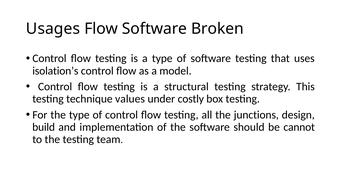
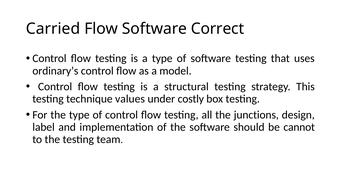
Usages: Usages -> Carried (53, 29)
Broken: Broken -> Correct (218, 29)
isolation’s: isolation’s -> ordinary’s (55, 71)
build: build -> label (44, 127)
